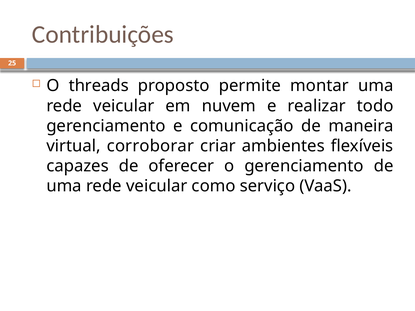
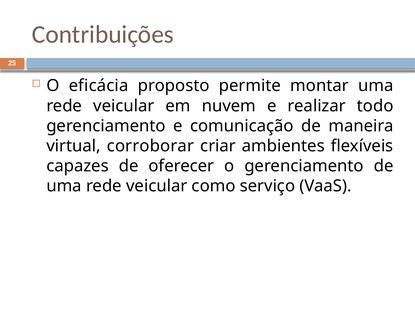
threads: threads -> eficácia (99, 86)
